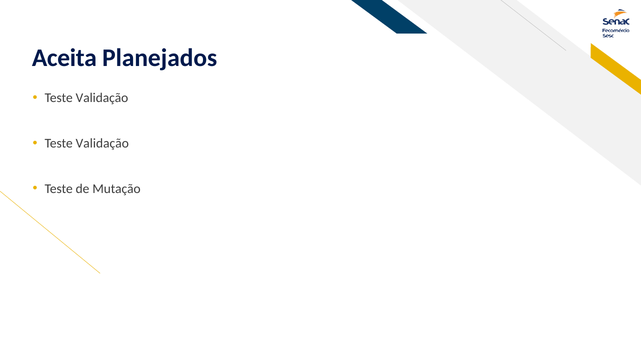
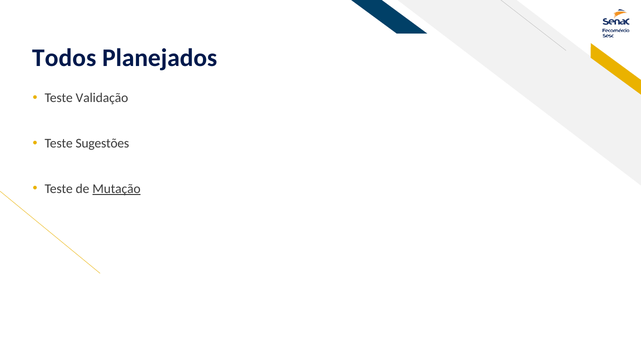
Aceita: Aceita -> Todos (64, 58)
Validação: Validação -> Sugestões (102, 144)
Mutação underline: none -> present (117, 189)
